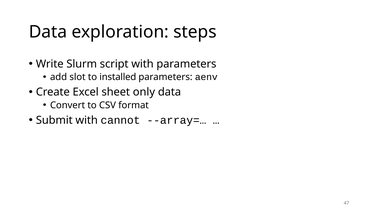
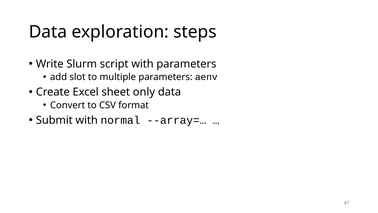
installed: installed -> multiple (118, 77)
cannot: cannot -> normal (120, 120)
